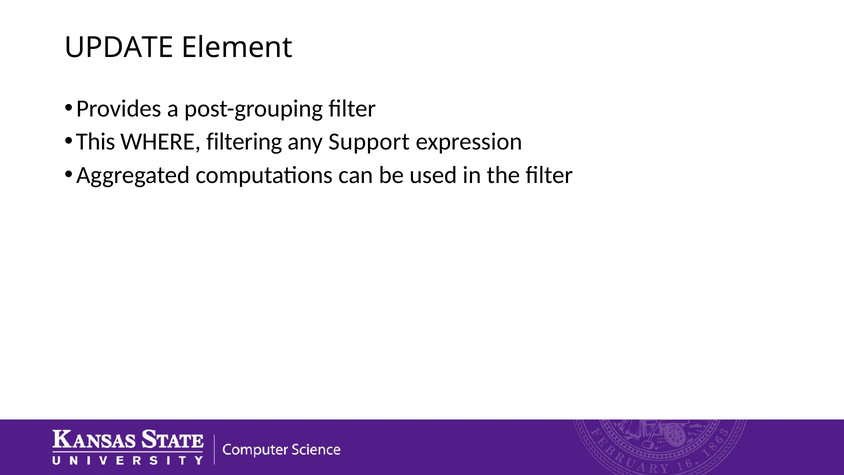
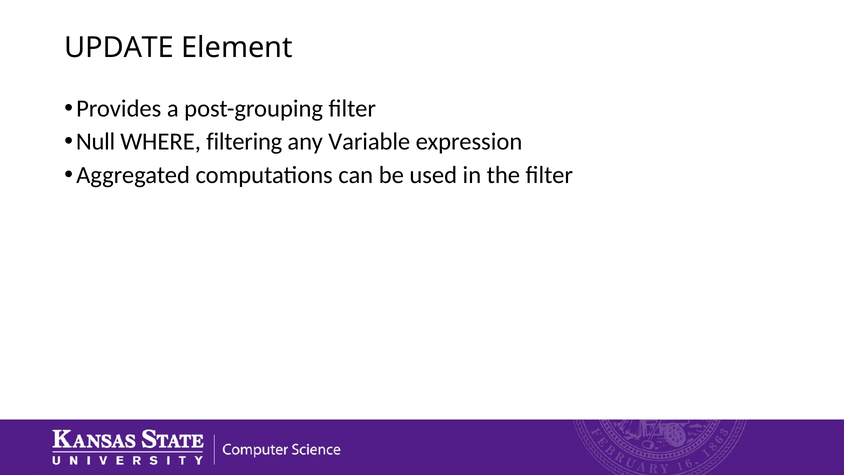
This: This -> Null (96, 142)
Support: Support -> Variable (369, 142)
